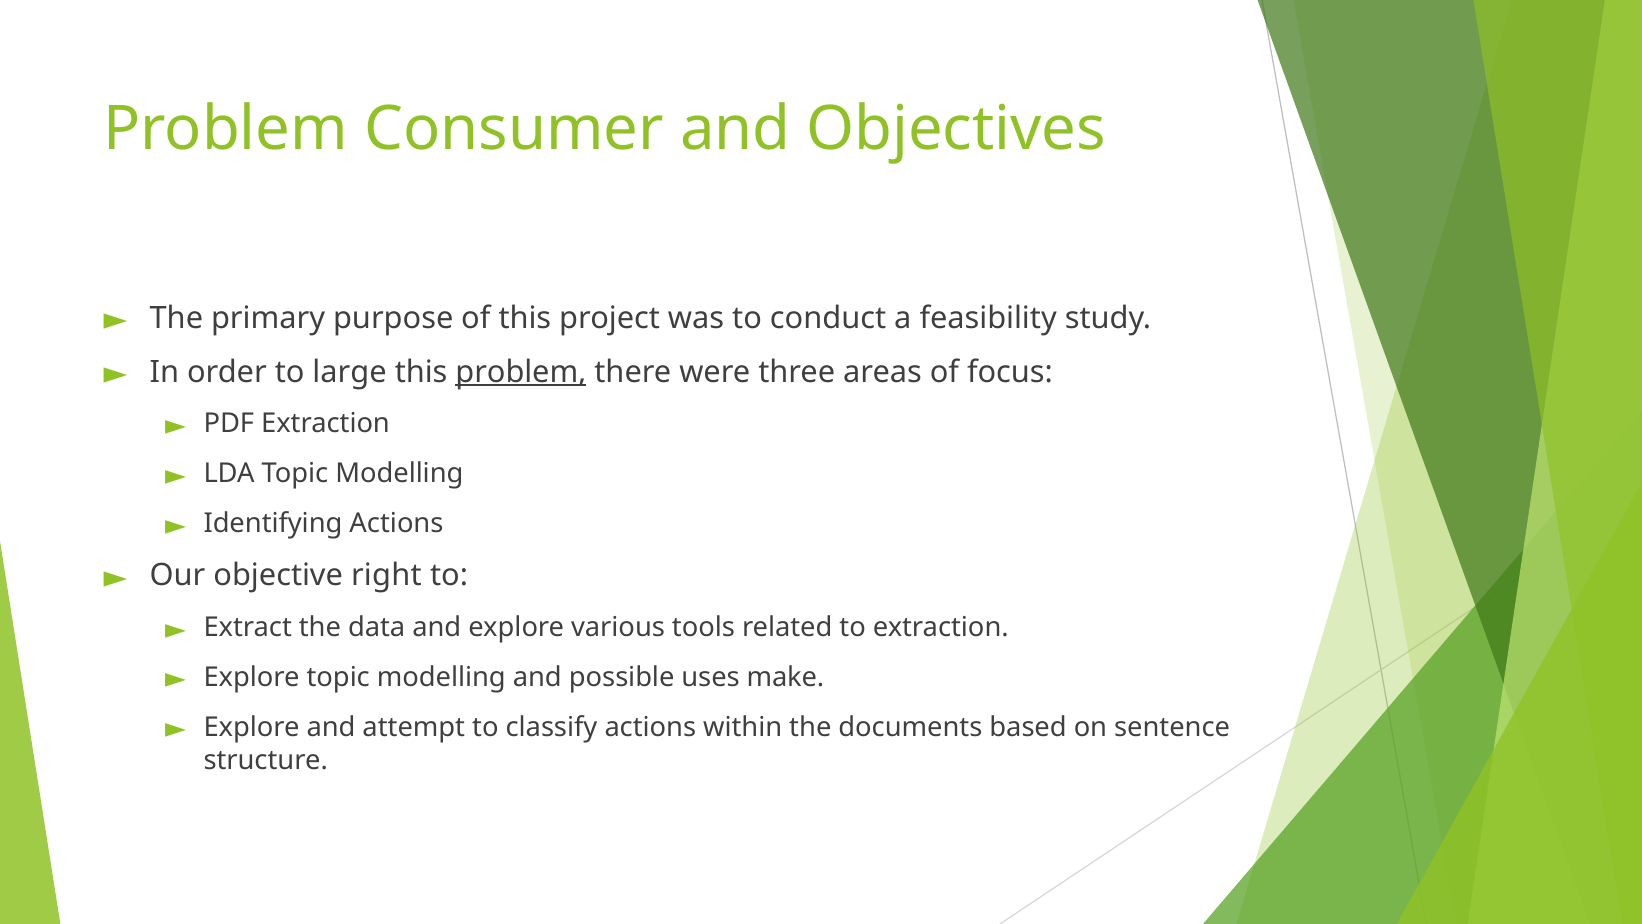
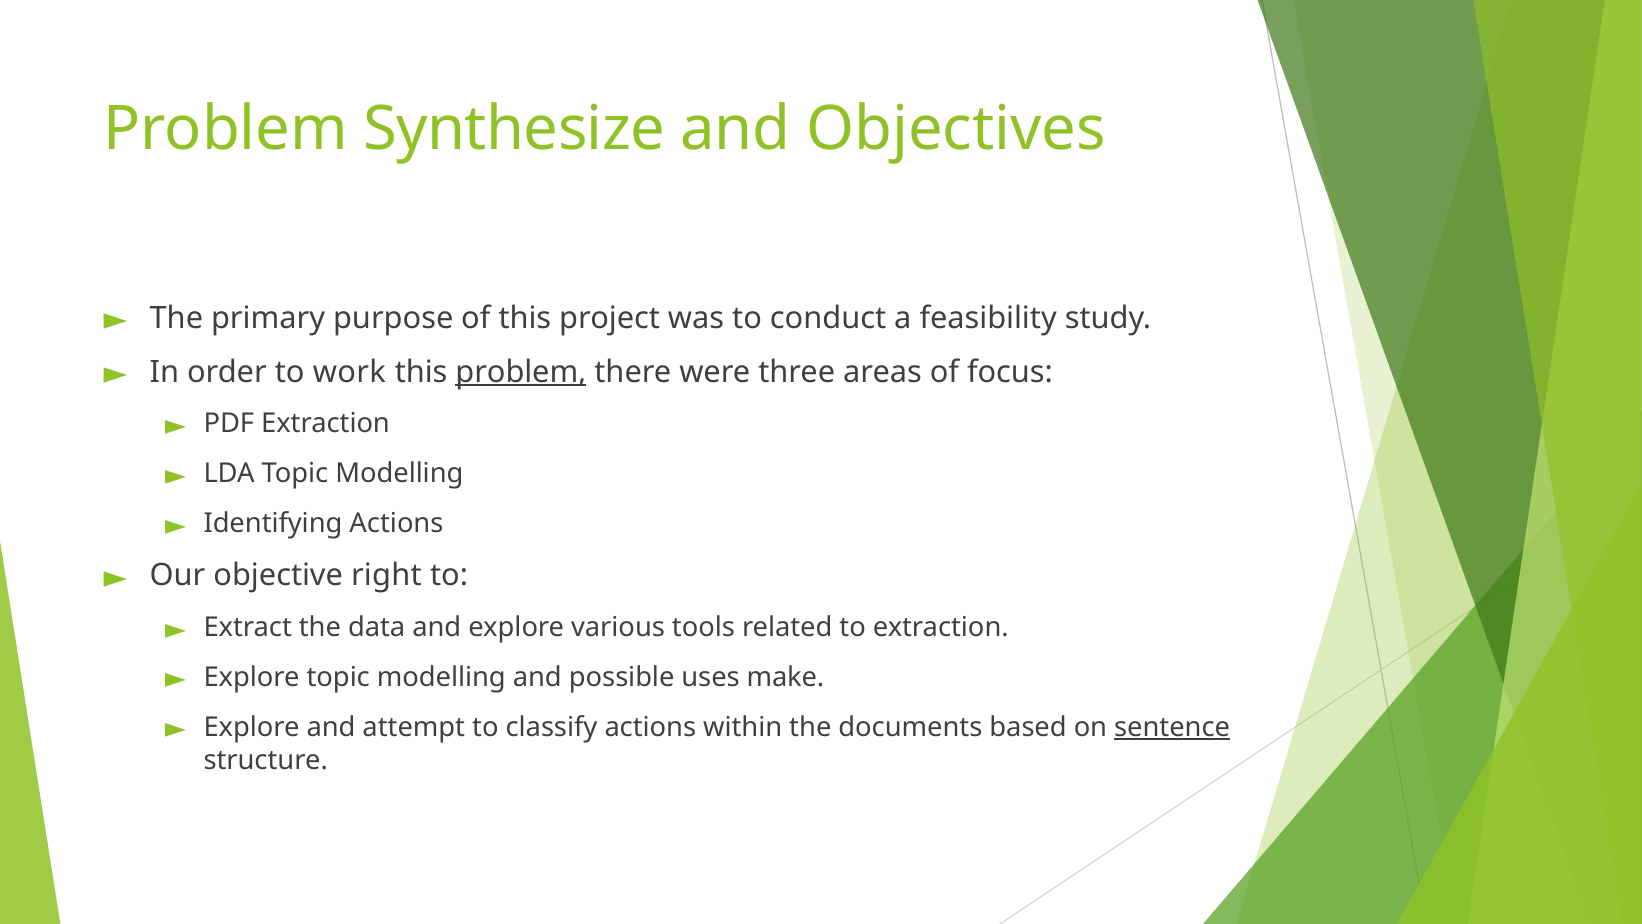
Consumer: Consumer -> Synthesize (514, 129)
large: large -> work (349, 372)
sentence underline: none -> present (1172, 727)
